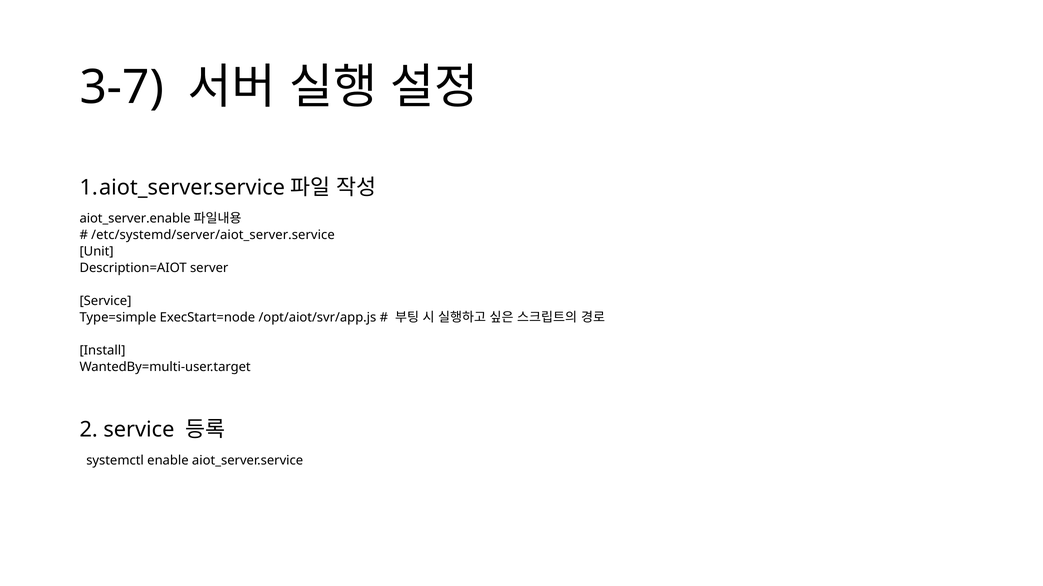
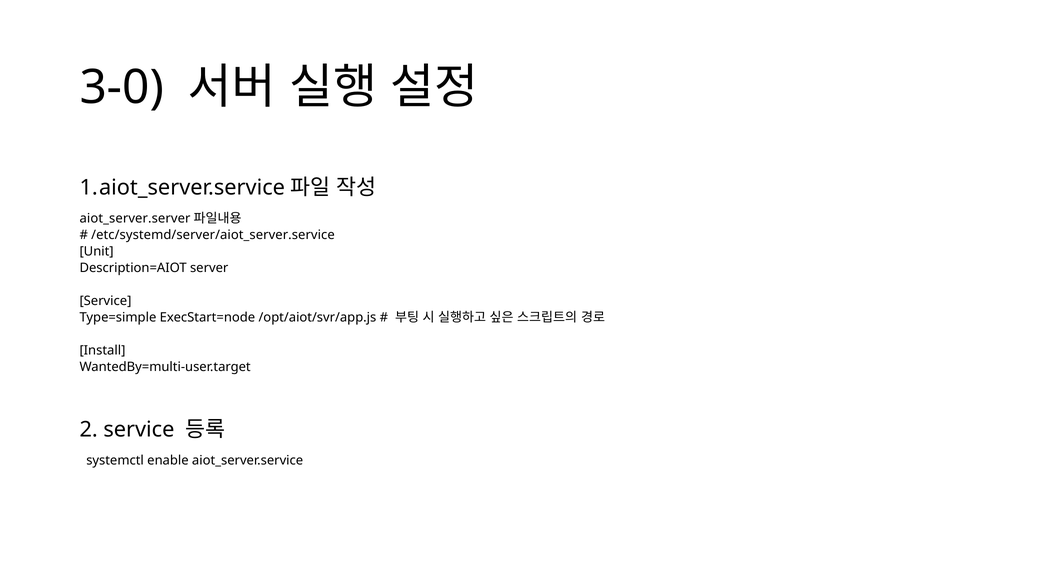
3-7: 3-7 -> 3-0 (122, 88)
aiot_server.enable: aiot_server.enable -> aiot_server.server (135, 219)
